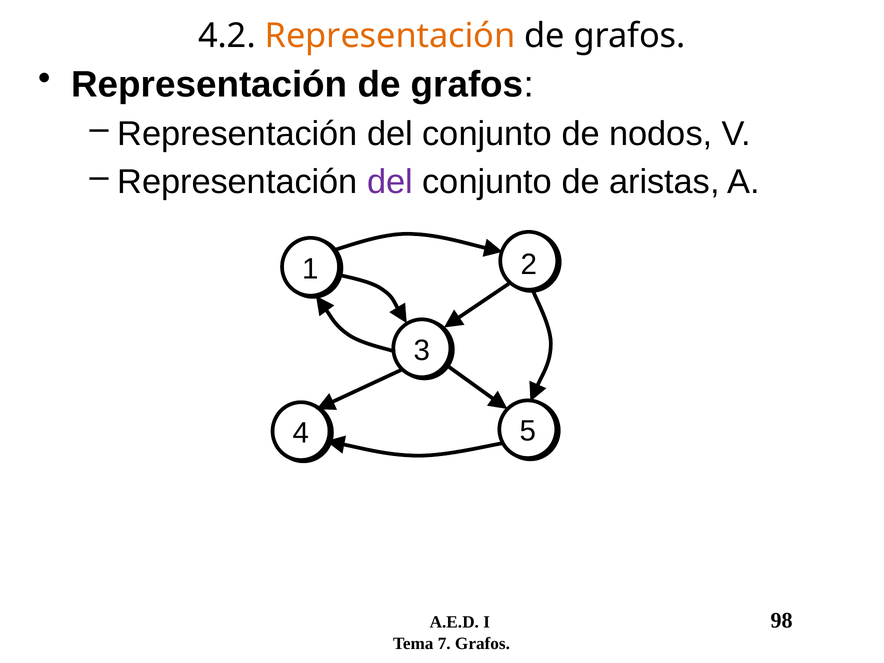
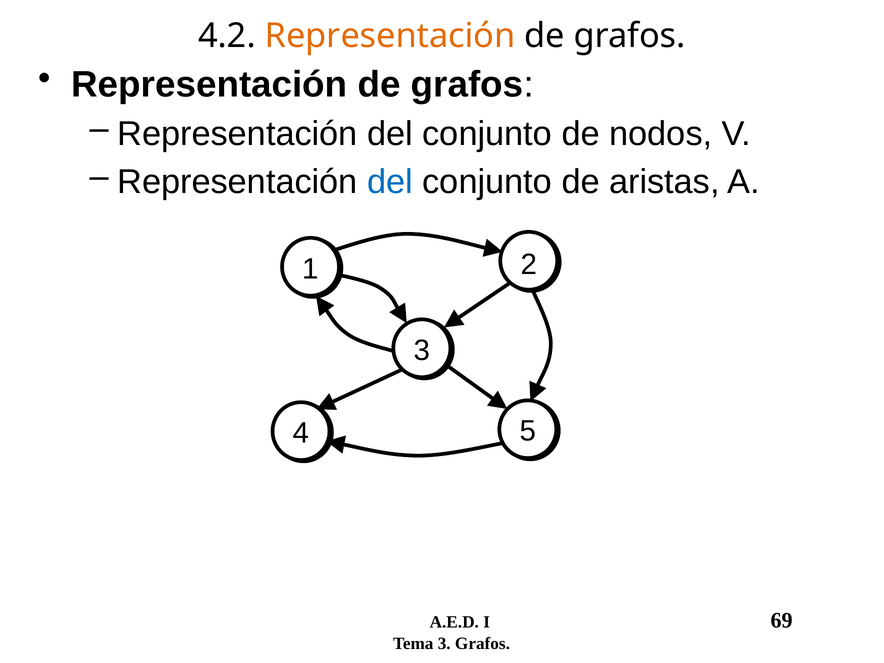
del colour: purple -> blue (390, 182)
98: 98 -> 69 (782, 621)
Tema 7: 7 -> 3 (444, 644)
